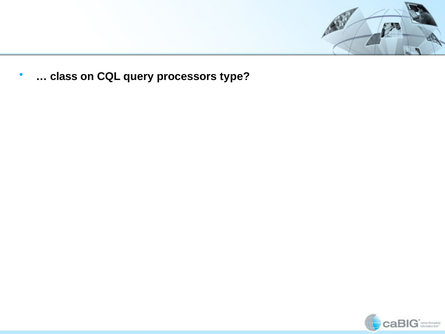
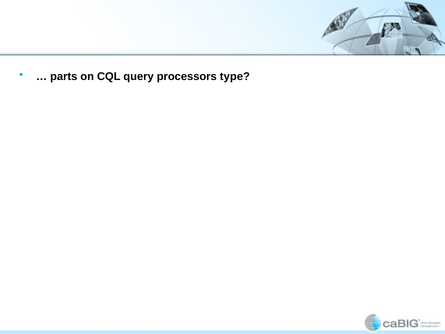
class: class -> parts (64, 76)
